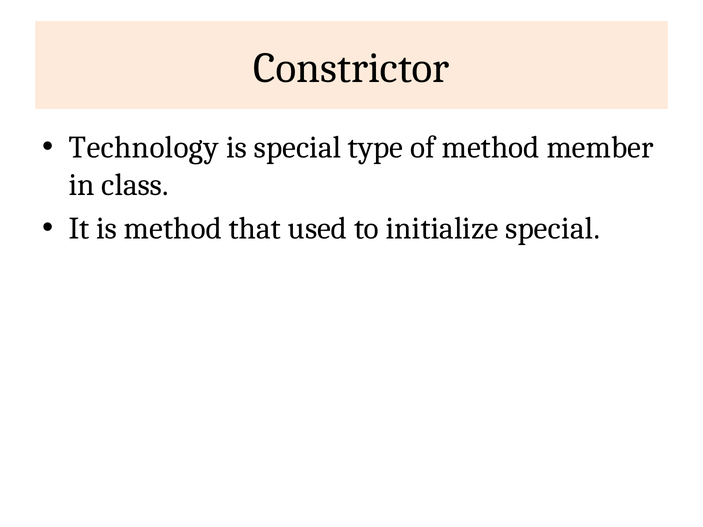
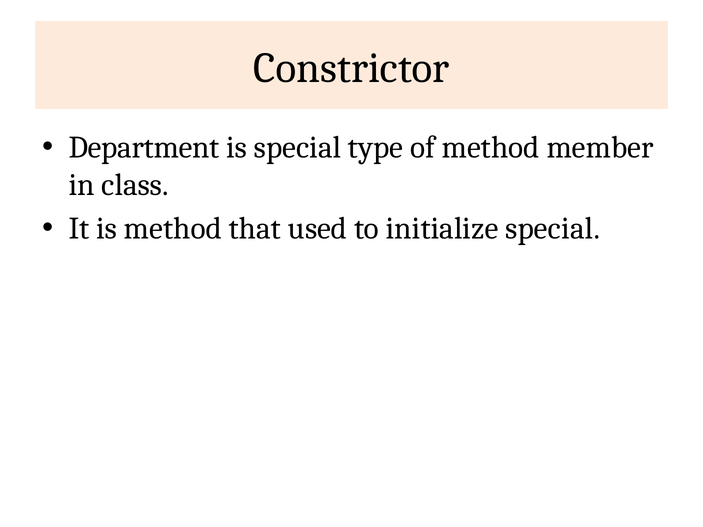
Technology: Technology -> Department (144, 147)
